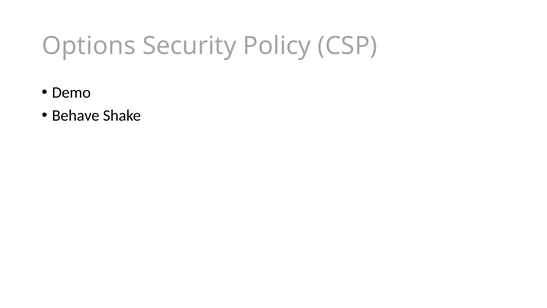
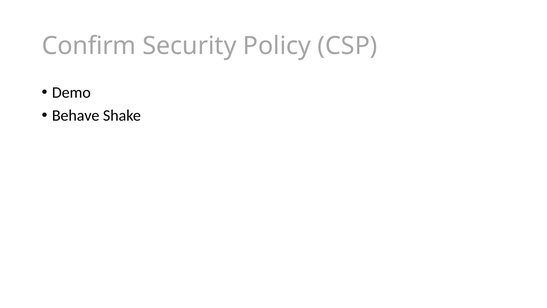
Options: Options -> Confirm (89, 46)
